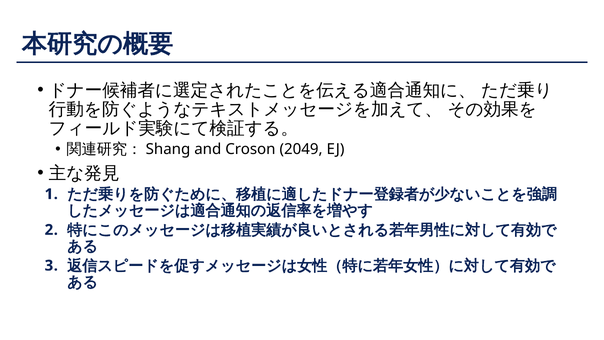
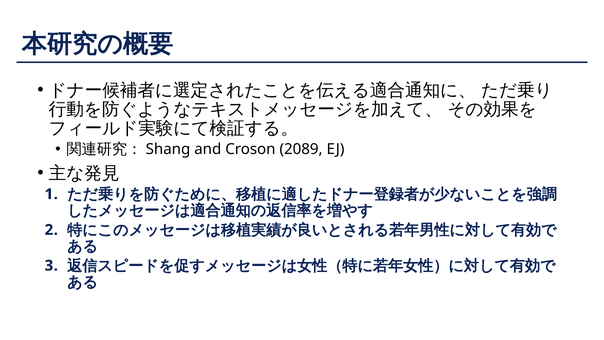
2049: 2049 -> 2089 (301, 149)
